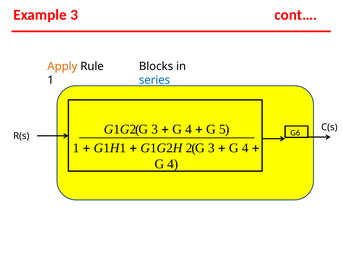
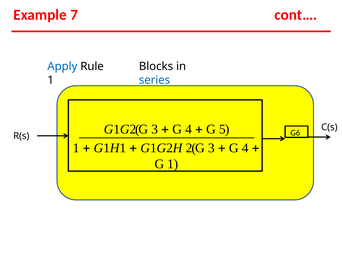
Example 3: 3 -> 7 (74, 15)
Apply colour: orange -> blue (62, 66)
4: 4 -> 1 (173, 164)
